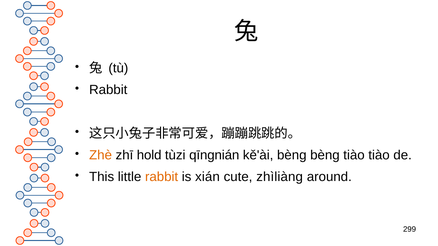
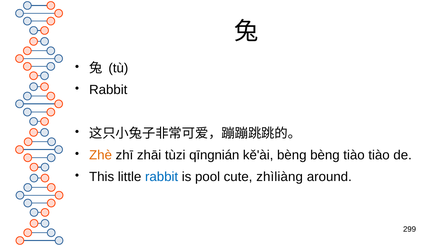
hold: hold -> zhāi (149, 155)
rabbit colour: orange -> blue (162, 177)
xián: xián -> pool (208, 177)
